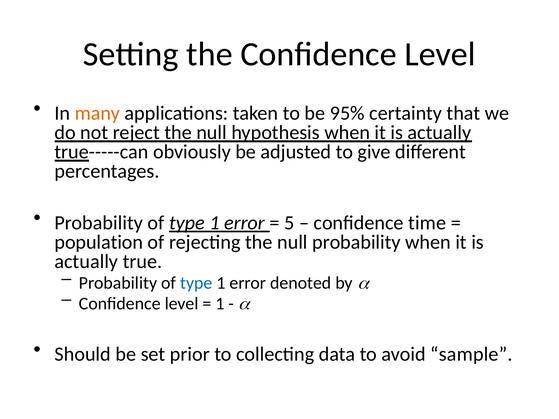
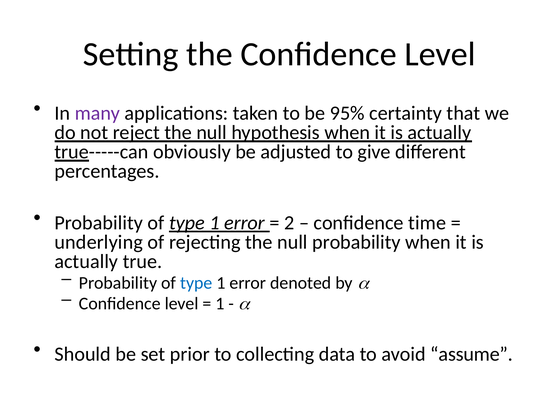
many colour: orange -> purple (97, 113)
5: 5 -> 2 (289, 223)
population: population -> underlying (99, 242)
sample: sample -> assume (472, 354)
